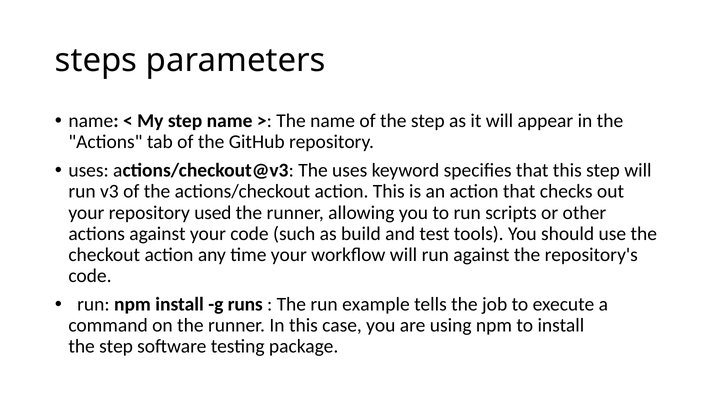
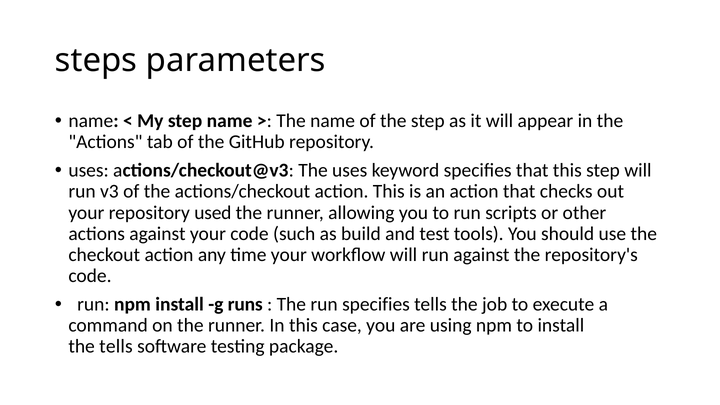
run example: example -> specifies (376, 304)
step: step -> tells (116, 346)
